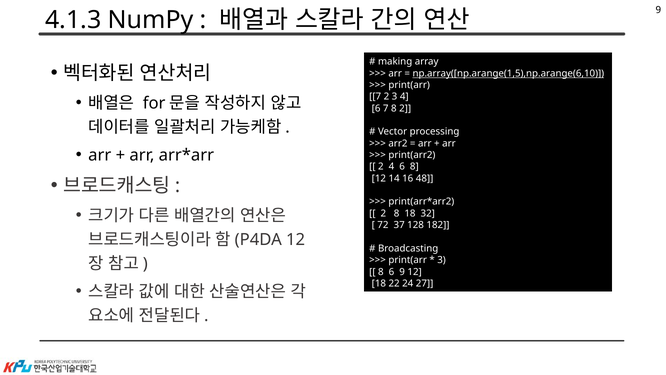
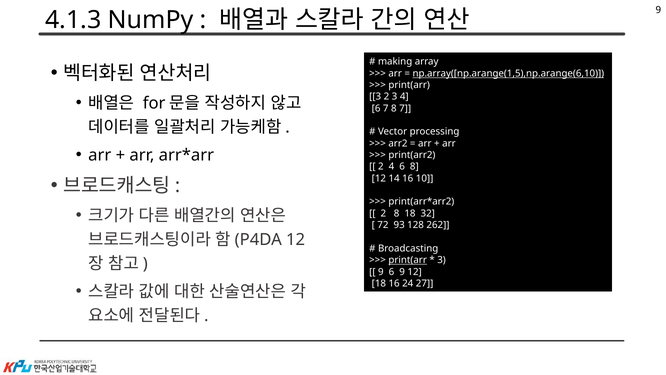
7: 7 -> 3 (375, 97)
8 2: 2 -> 7 (405, 108)
48: 48 -> 10 (425, 178)
37: 37 -> 93 (399, 225)
182: 182 -> 262 (438, 225)
print(arr underline: none -> present (408, 260)
8: 8 -> 9 (381, 272)
18 22: 22 -> 16 (394, 283)
